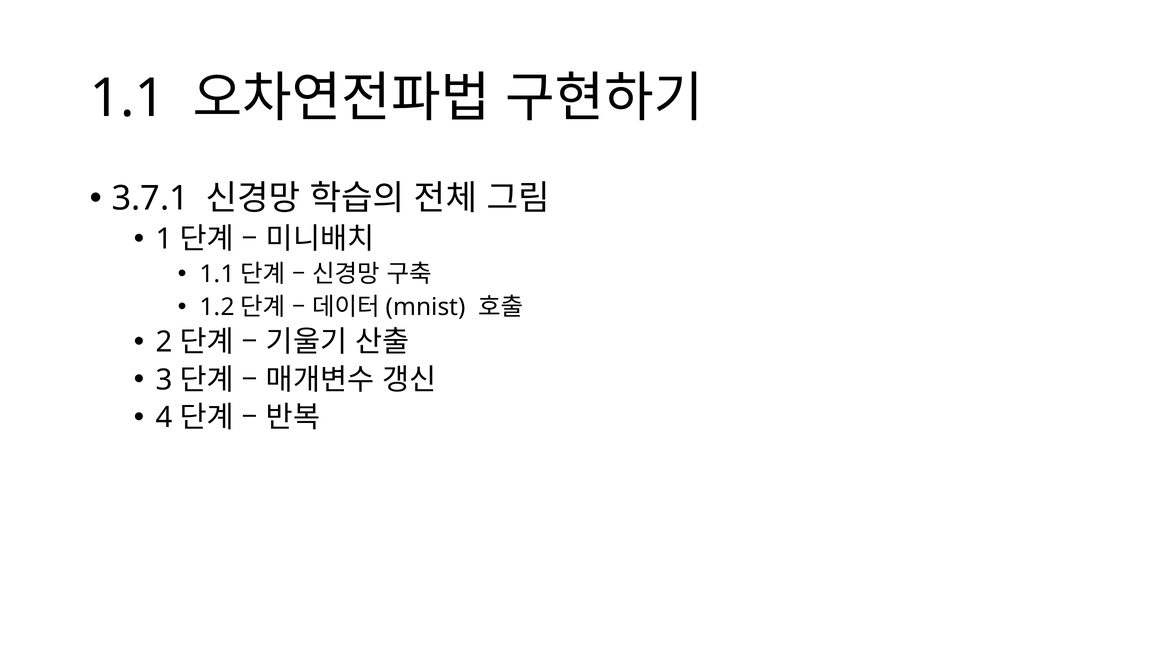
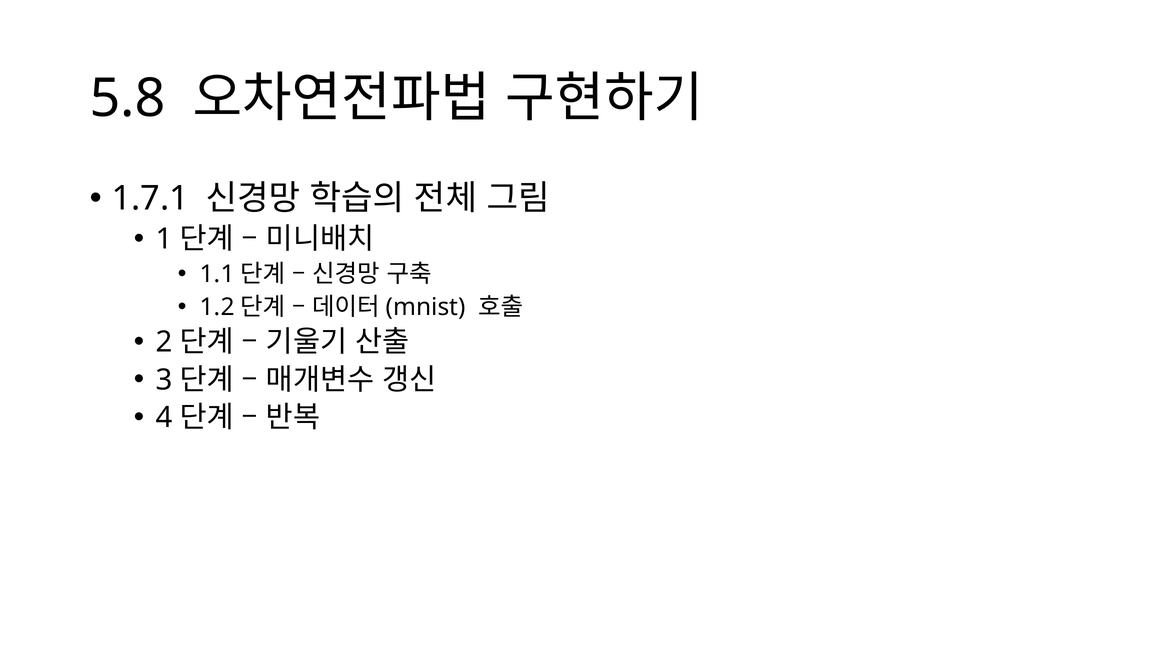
1.1: 1.1 -> 5.8 (128, 99)
3.7.1: 3.7.1 -> 1.7.1 (150, 199)
